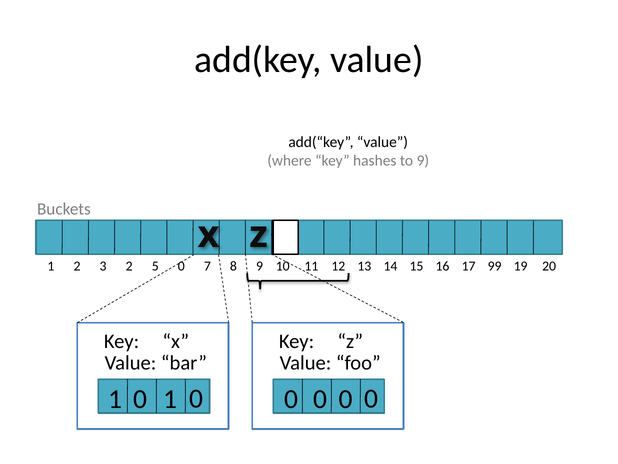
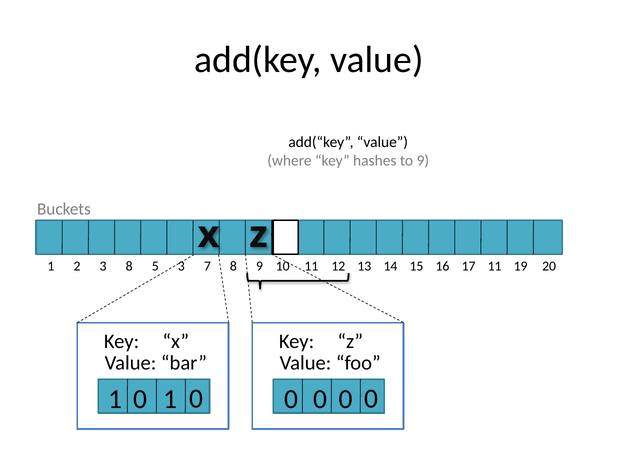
3 2: 2 -> 8 (129, 266)
5 0: 0 -> 3 (181, 266)
17 99: 99 -> 11 (495, 266)
